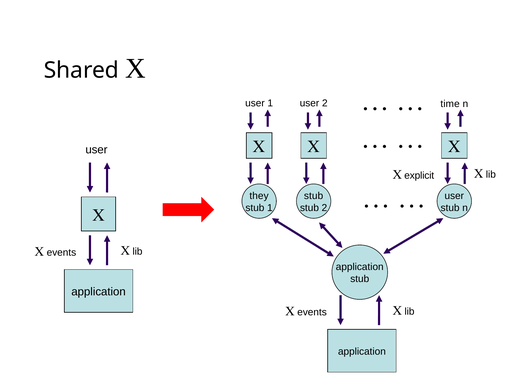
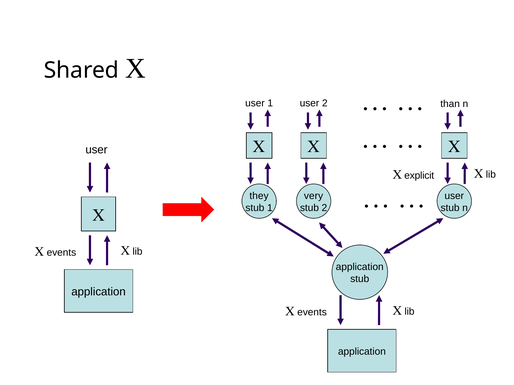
time: time -> than (450, 104)
stub: stub -> very (314, 196)
